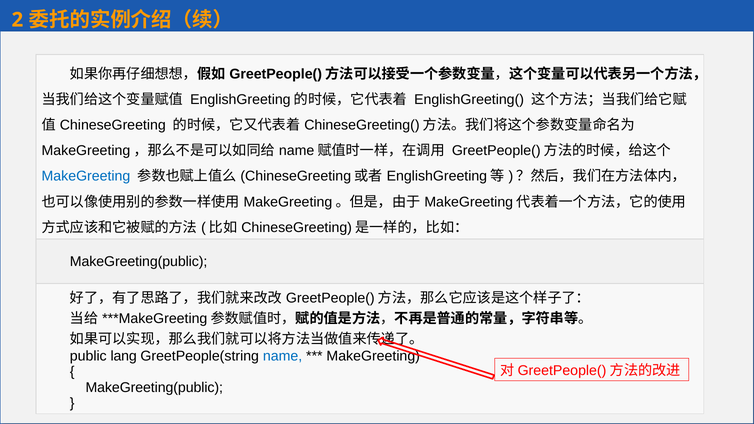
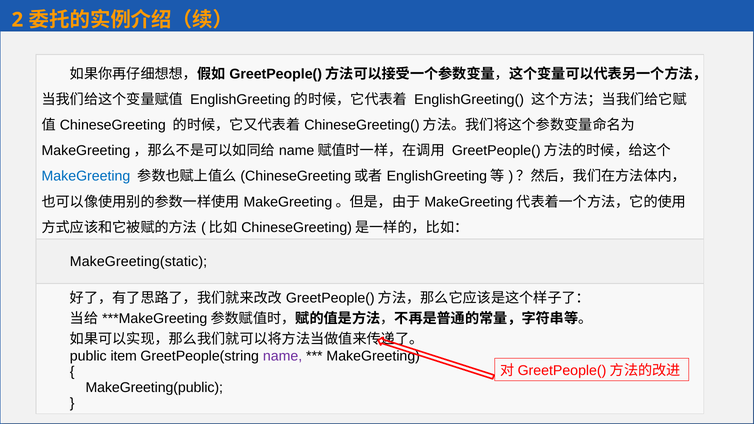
MakeGreeting(public: MakeGreeting(public -> MakeGreeting(static (139, 262)
lang: lang -> item (124, 356)
name colour: blue -> purple (283, 356)
